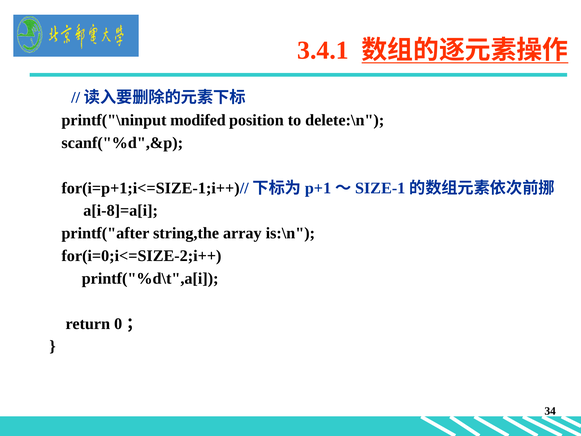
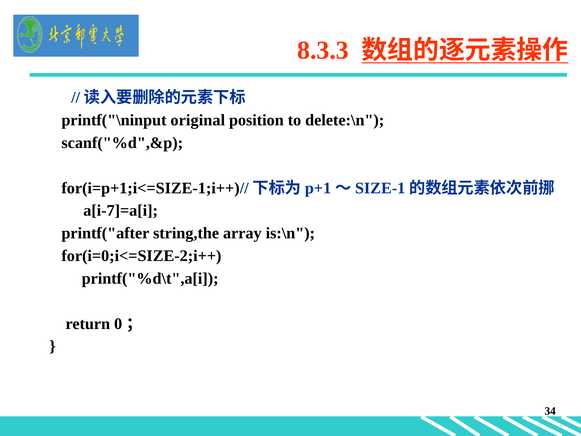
3.4.1: 3.4.1 -> 8.3.3 (323, 50)
modifed: modifed -> original (198, 120)
a[i-8]=a[i: a[i-8]=a[i -> a[i-7]=a[i (121, 211)
